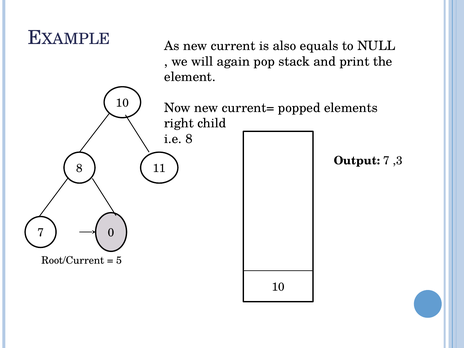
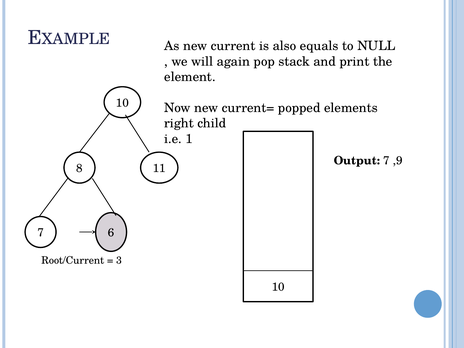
i.e 8: 8 -> 1 (189, 139)
,3: ,3 -> ,9 (398, 161)
0: 0 -> 6 (111, 233)
5: 5 -> 3 (119, 261)
